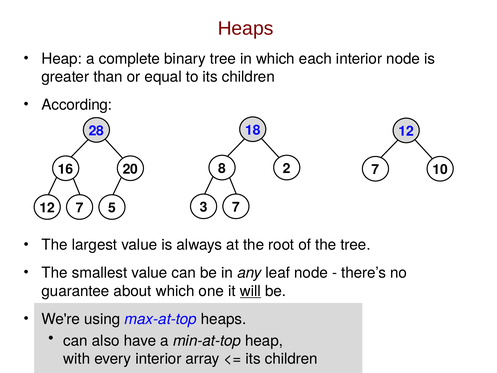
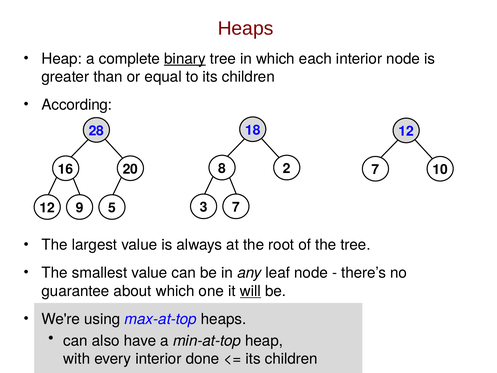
binary underline: none -> present (185, 59)
7: 7 -> 9 (80, 208)
array: array -> done (203, 359)
